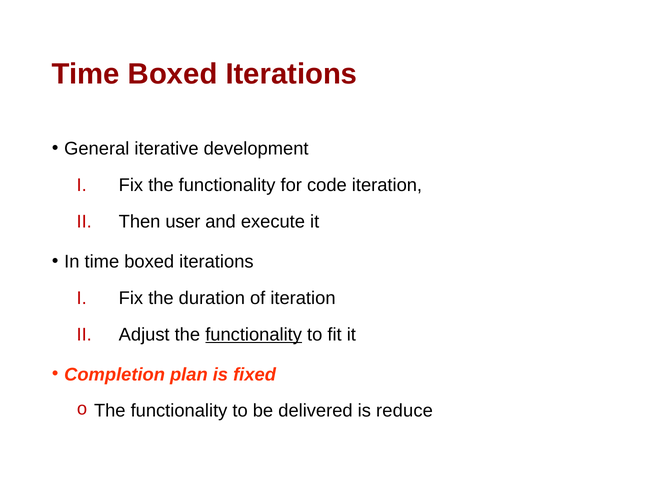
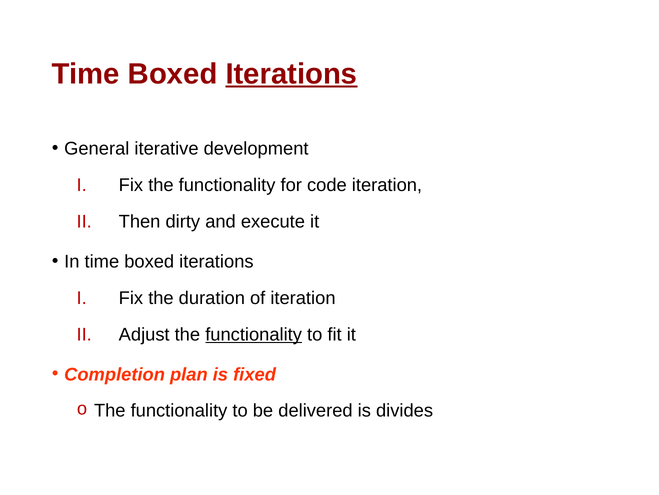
Iterations underline: none -> present (291, 74)
user: user -> dirty (183, 221)
reduce: reduce -> divides (405, 410)
